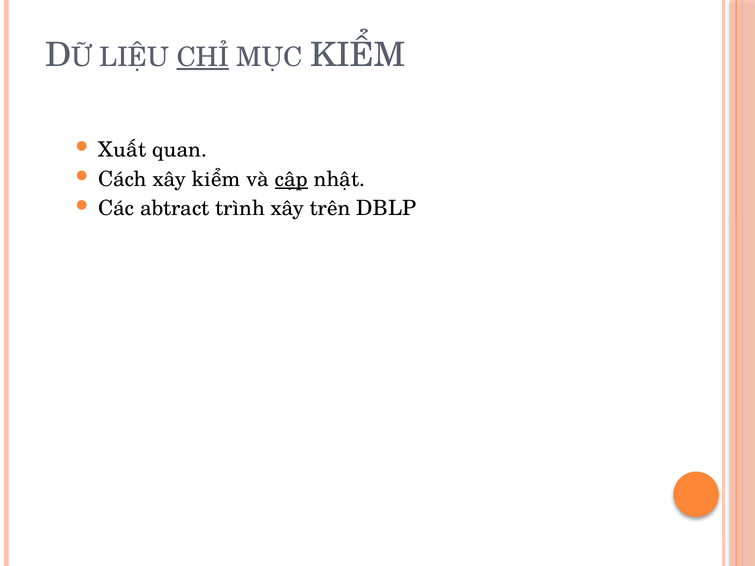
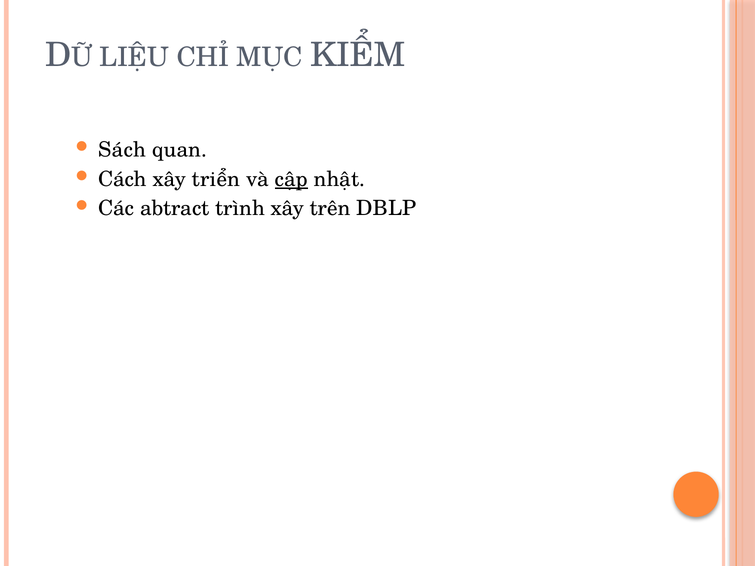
CHỈ underline: present -> none (203, 57)
Xuất: Xuất -> Sách (122, 150)
xây kiểm: kiểm -> triển (216, 179)
